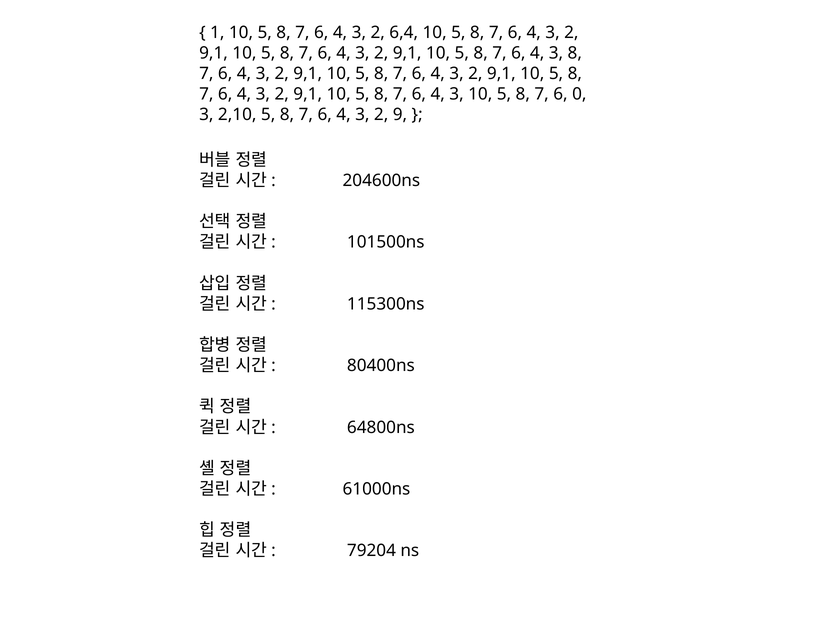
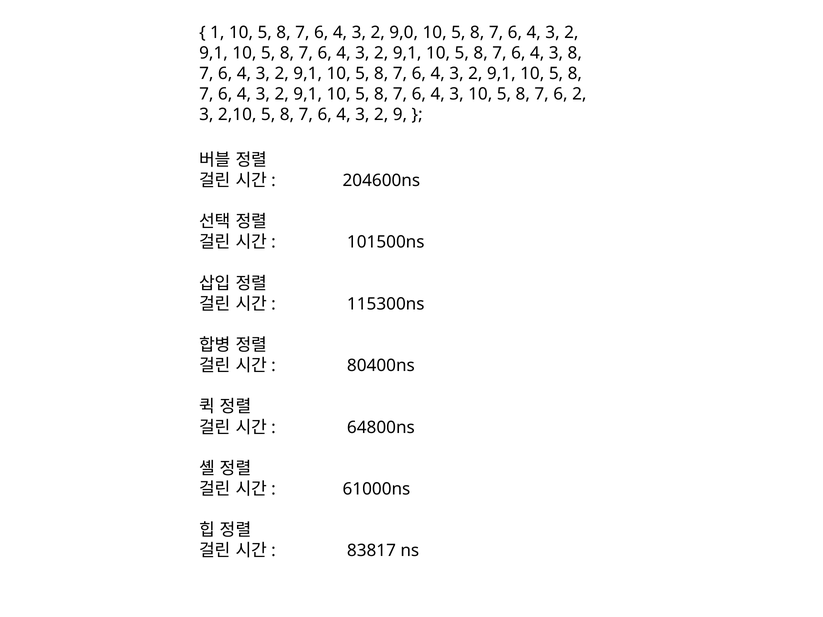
6,4: 6,4 -> 9,0 (404, 33)
6 0: 0 -> 2 (579, 94)
79204: 79204 -> 83817 (371, 551)
